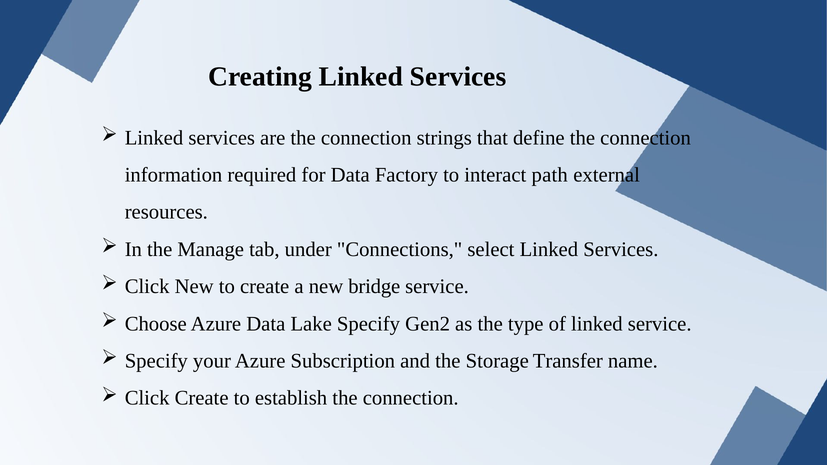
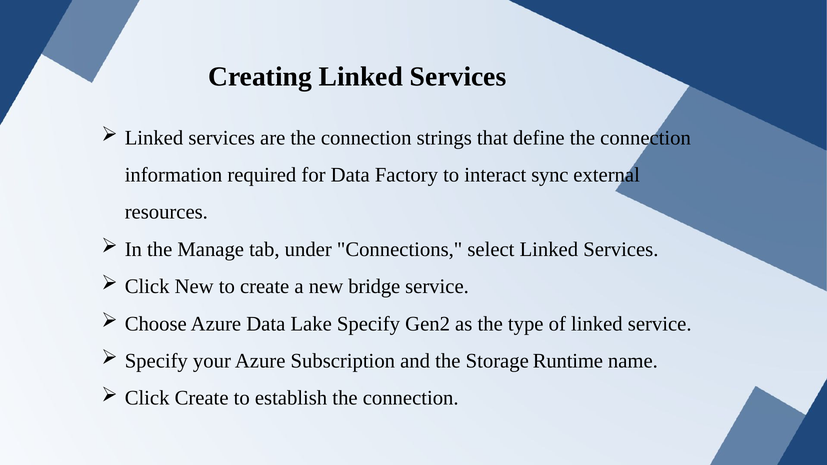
path: path -> sync (550, 175)
Transfer: Transfer -> Runtime (568, 361)
